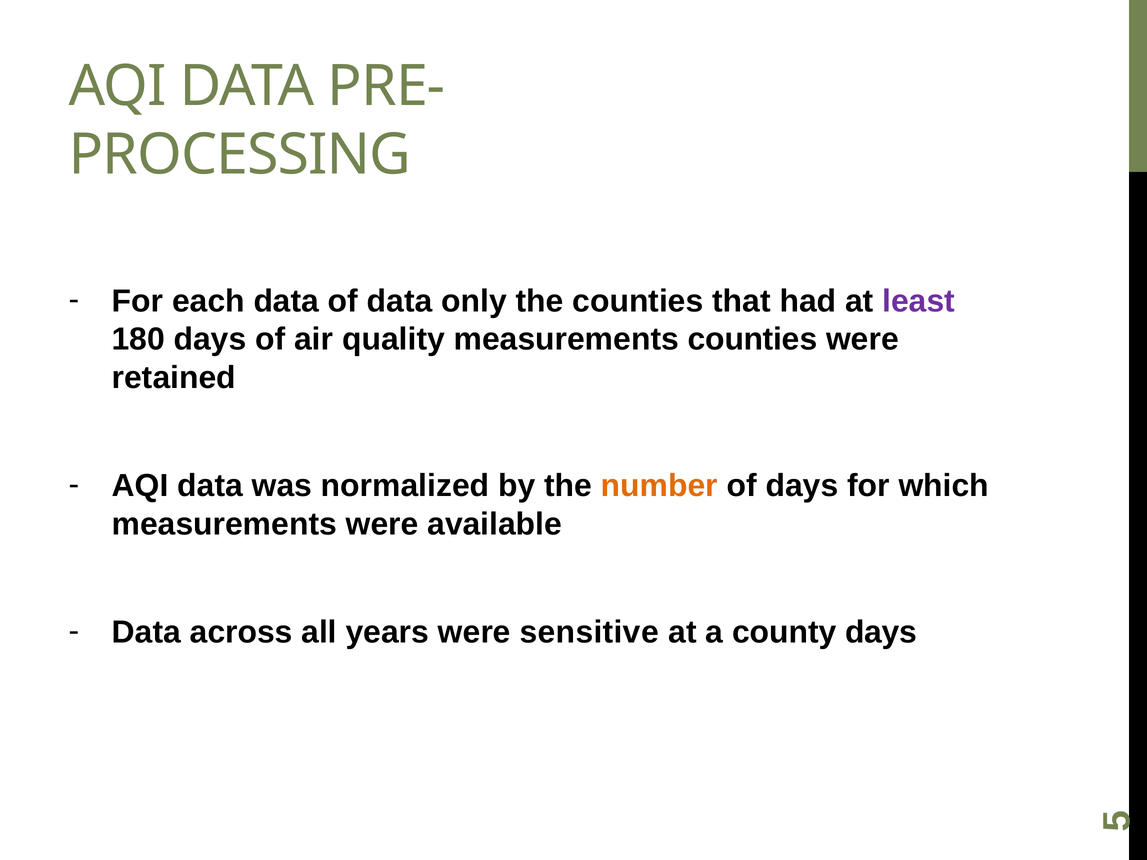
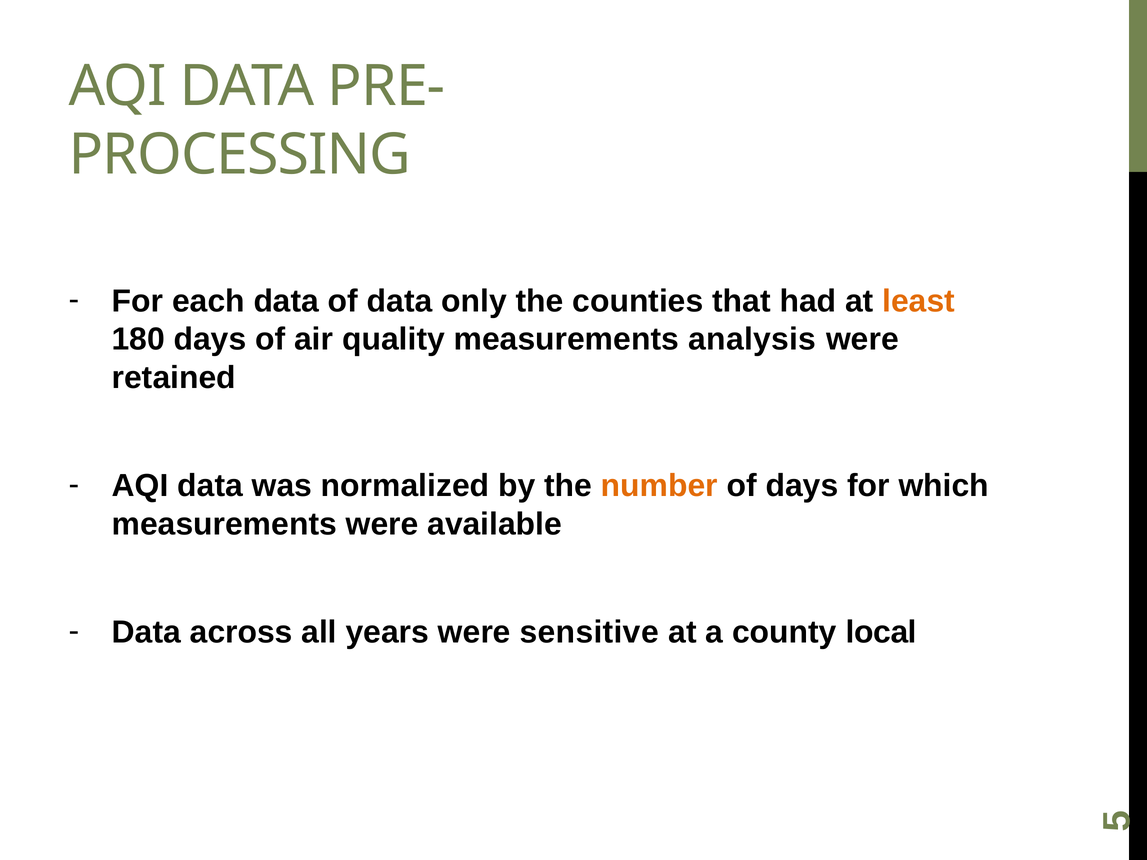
least colour: purple -> orange (919, 301)
measurements counties: counties -> analysis (752, 339)
county days: days -> local (881, 633)
